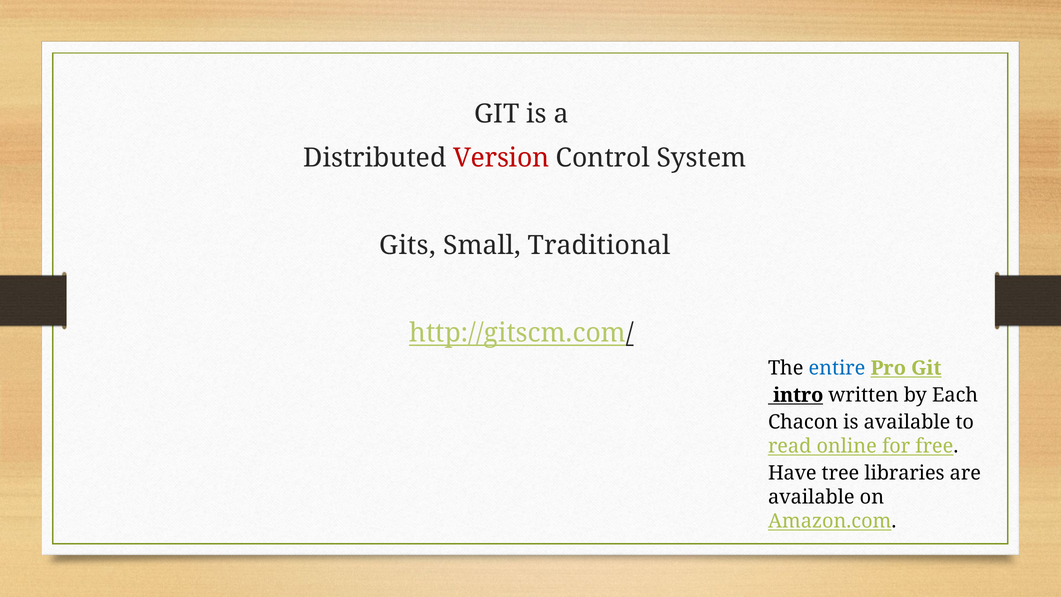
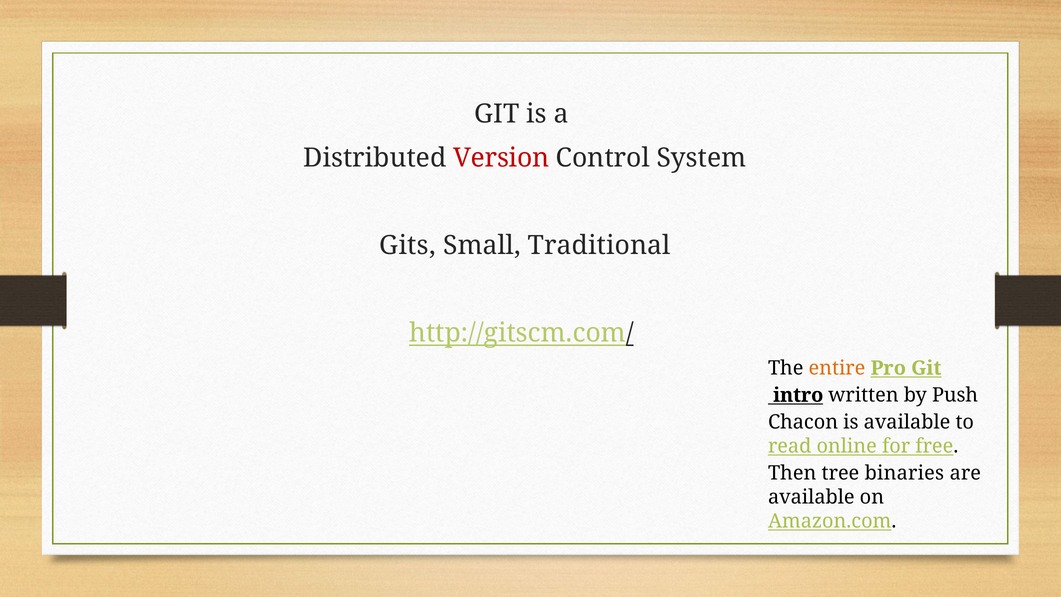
entire colour: blue -> orange (837, 368)
Each: Each -> Push (955, 395)
Have: Have -> Then (792, 473)
libraries: libraries -> binaries (904, 473)
